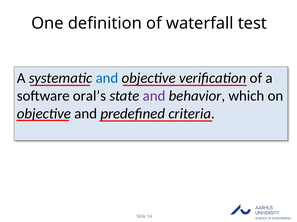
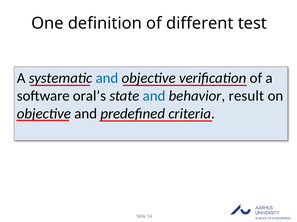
waterfall: waterfall -> different (200, 23)
and colour: purple -> blue (154, 96)
which: which -> result (246, 96)
